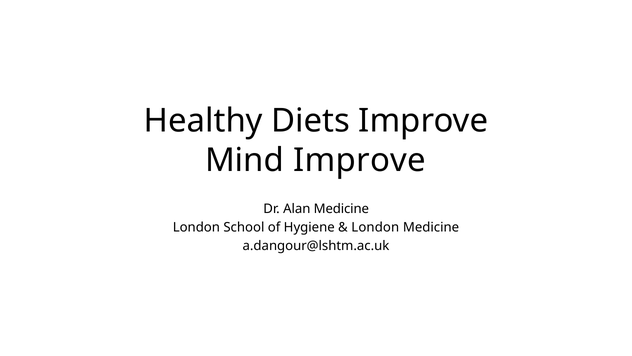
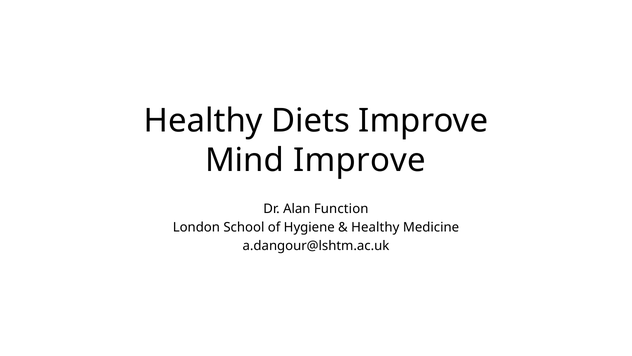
Alan Medicine: Medicine -> Function (341, 209)
London: London -> Healthy (375, 227)
